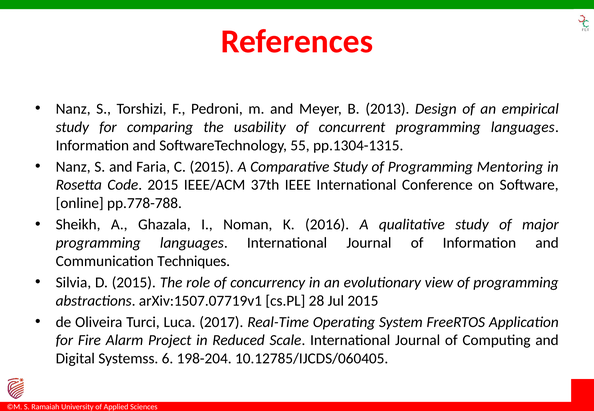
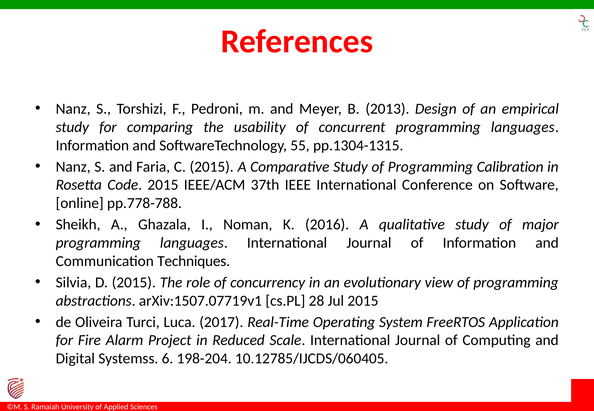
Mentoring: Mentoring -> Calibration (510, 167)
